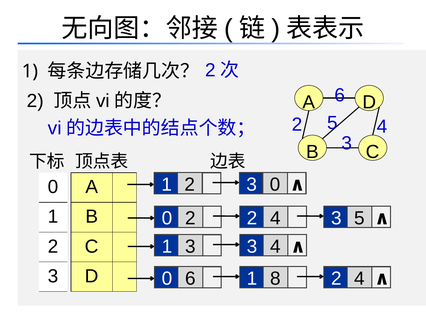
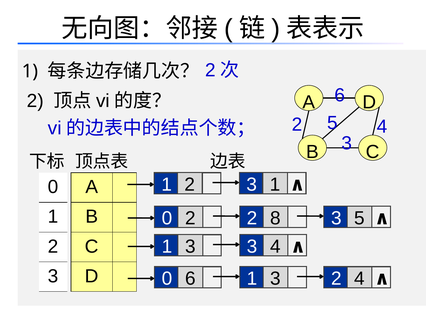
0: 0 -> 1 (275, 184)
2 2 4: 4 -> 8 (276, 218)
6 1 8: 8 -> 3 (276, 278)
